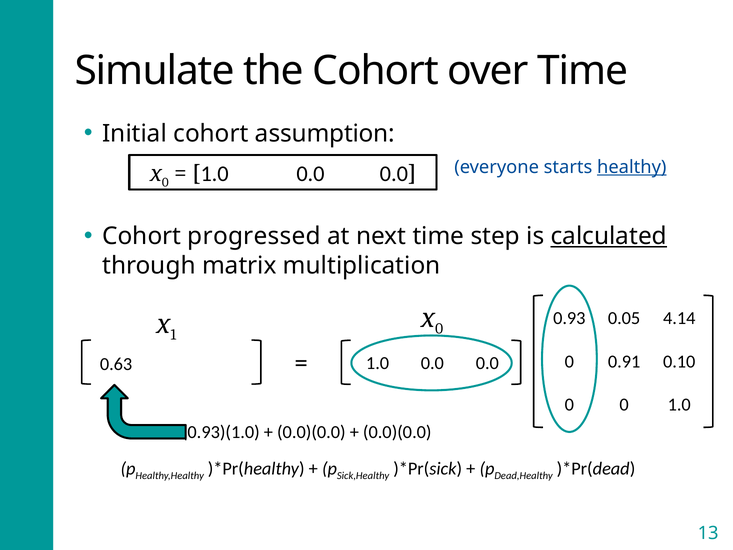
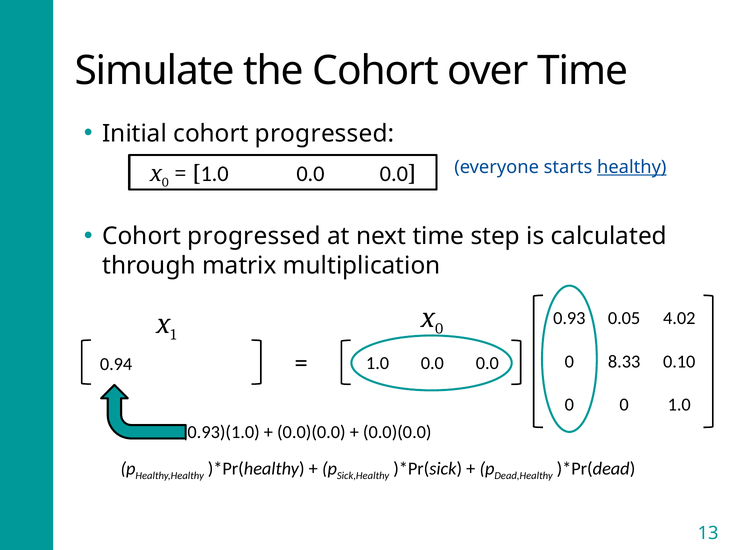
Initial cohort assumption: assumption -> progressed (325, 134)
calculated underline: present -> none (609, 236)
4.14: 4.14 -> 4.02 (679, 318)
0.91: 0.91 -> 8.33 (624, 361)
0.63: 0.63 -> 0.94 (116, 364)
